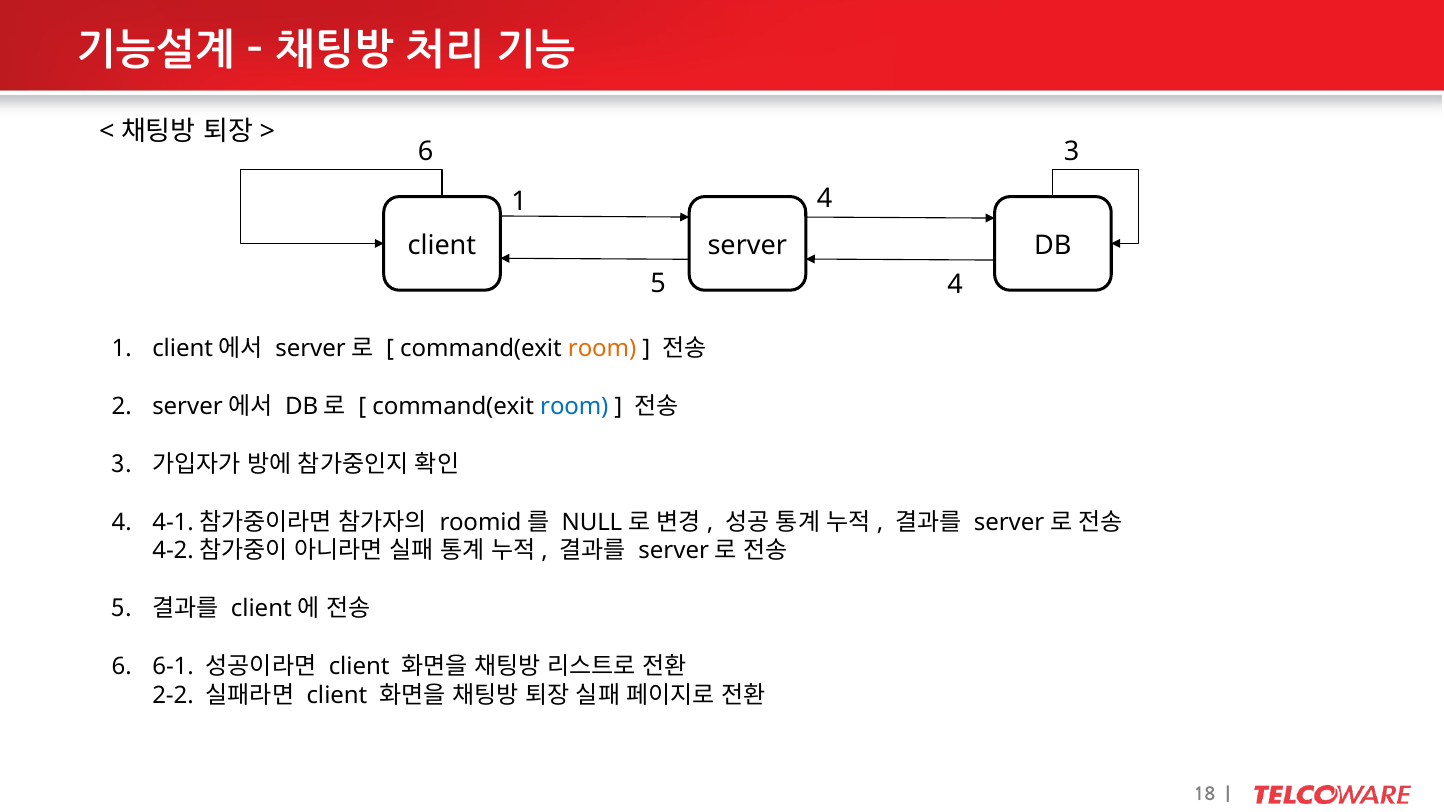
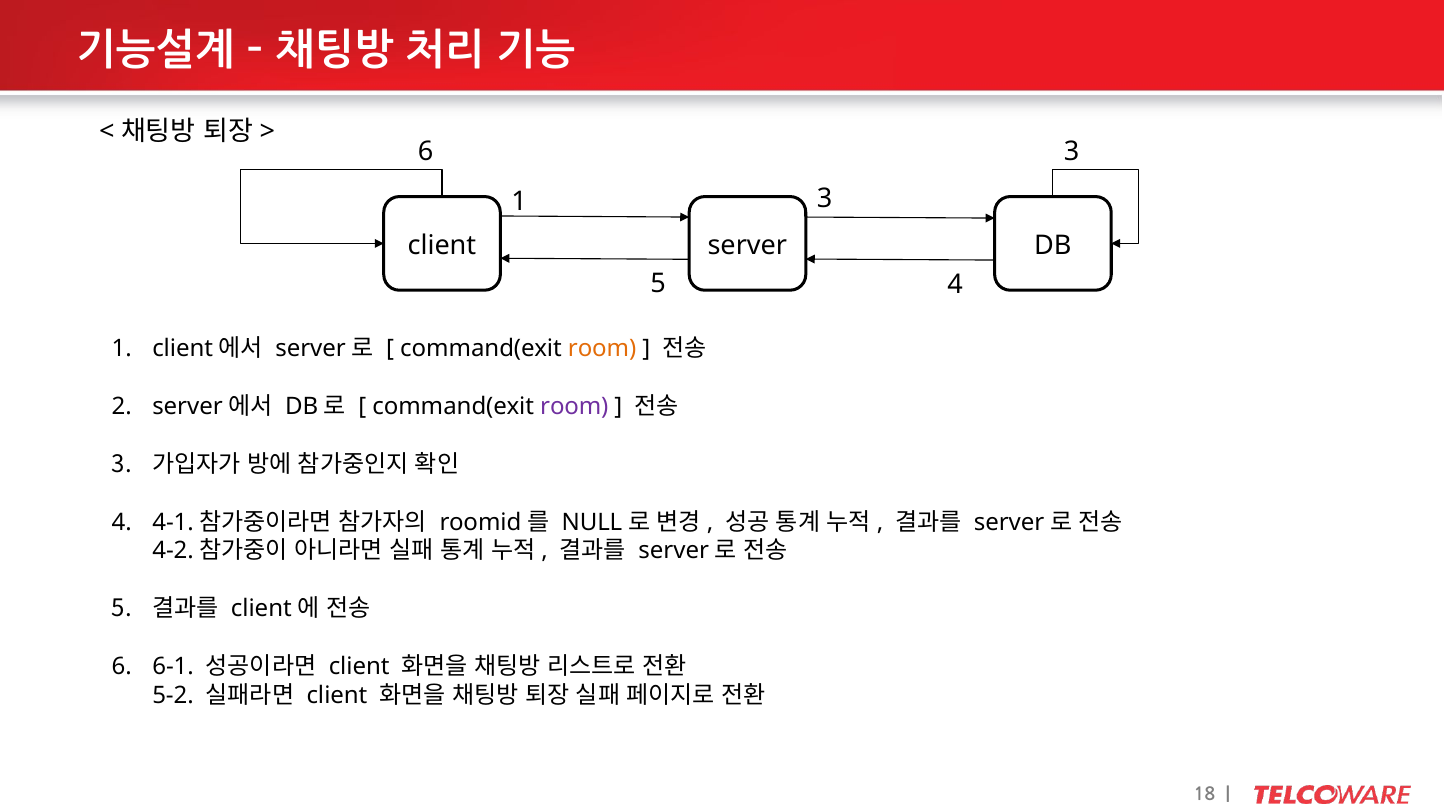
1 4: 4 -> 3 (825, 198)
room colour: blue -> purple (574, 407)
2-2: 2-2 -> 5-2 (173, 695)
